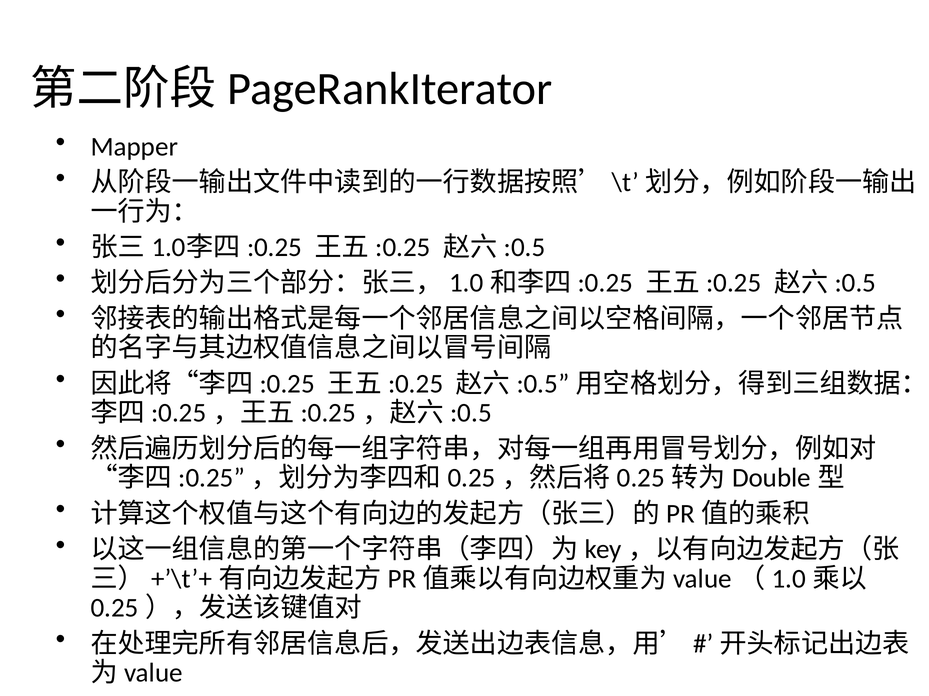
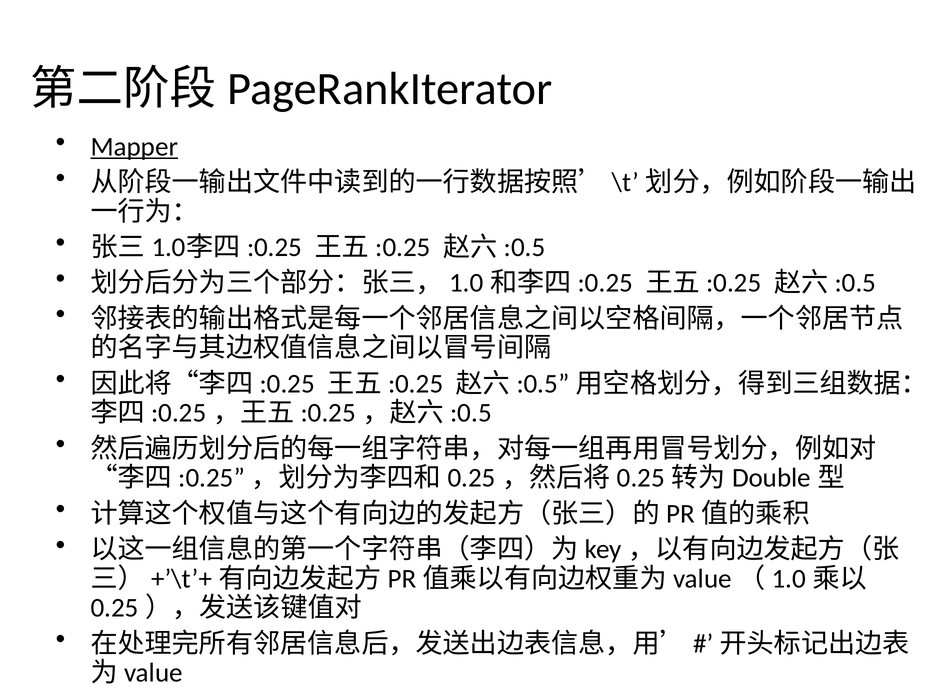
Mapper underline: none -> present (134, 147)
